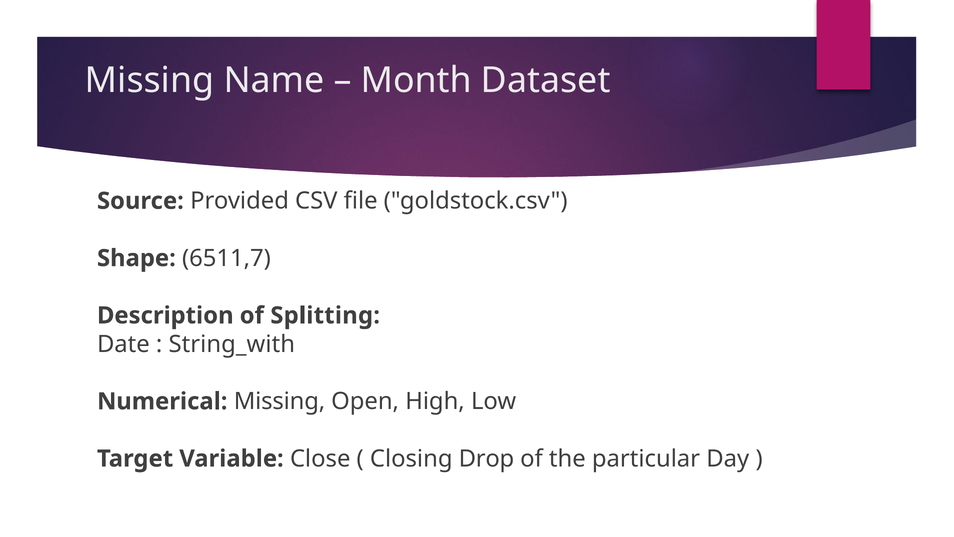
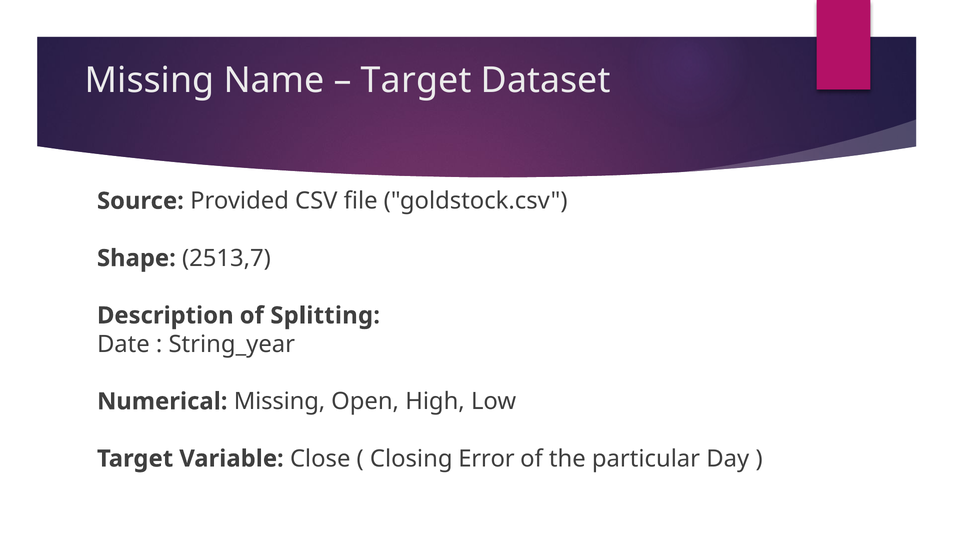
Month: Month -> Target (416, 80)
6511,7: 6511,7 -> 2513,7 (226, 258)
String_with: String_with -> String_year (232, 344)
Drop: Drop -> Error (486, 458)
